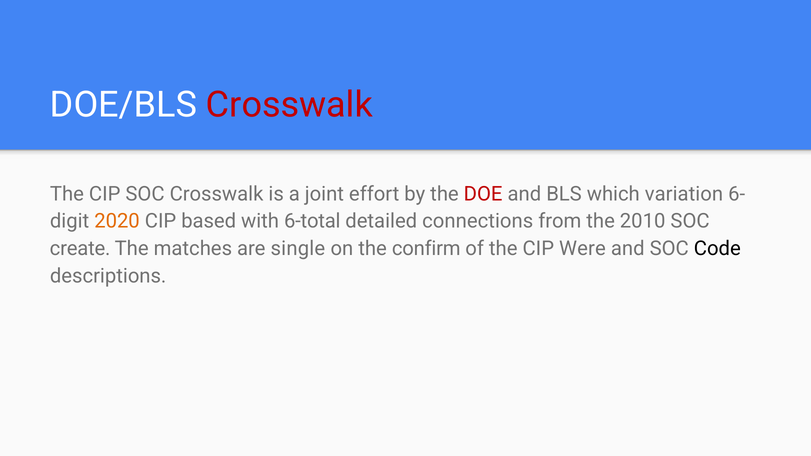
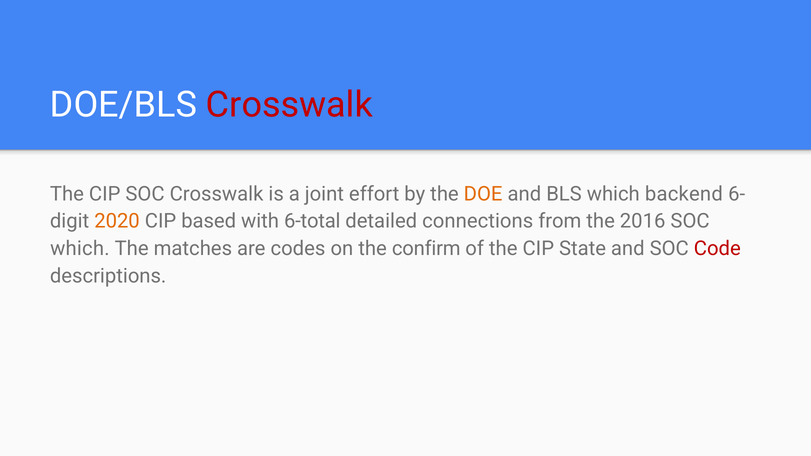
DOE colour: red -> orange (483, 194)
variation: variation -> backend (684, 194)
2010: 2010 -> 2016 (643, 221)
create: create -> which (80, 249)
single: single -> codes (298, 249)
Were: Were -> State (583, 249)
Code colour: black -> red (717, 249)
